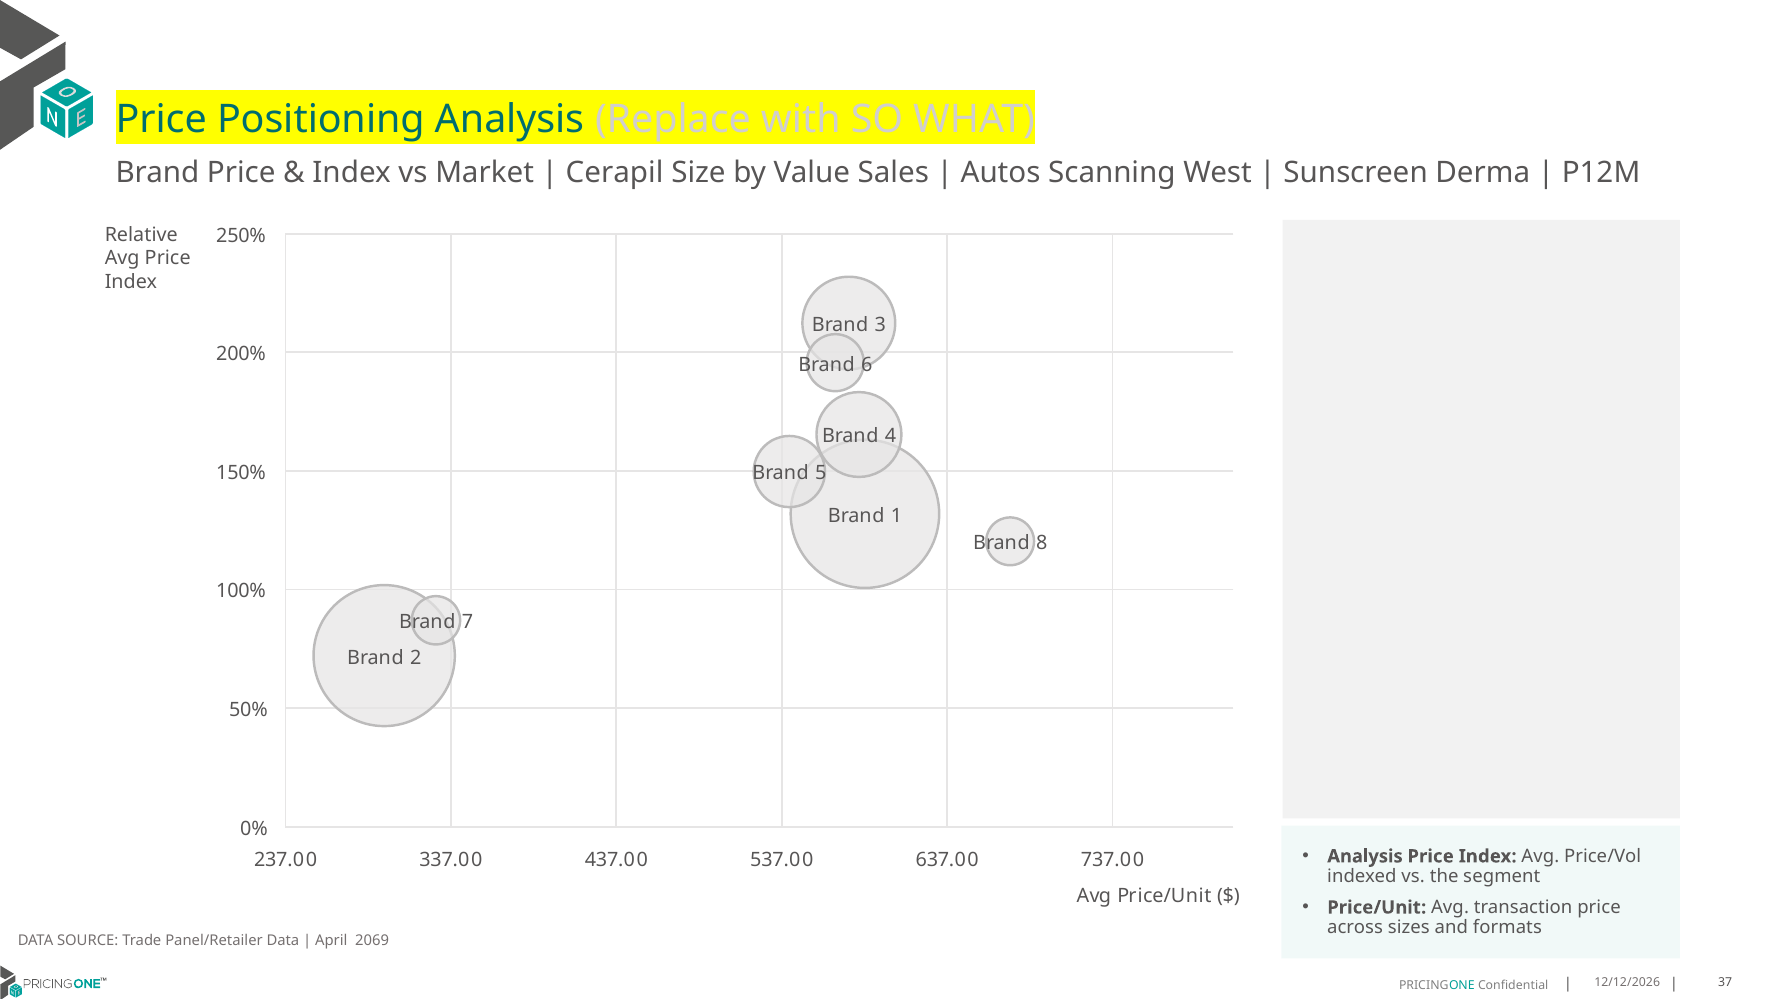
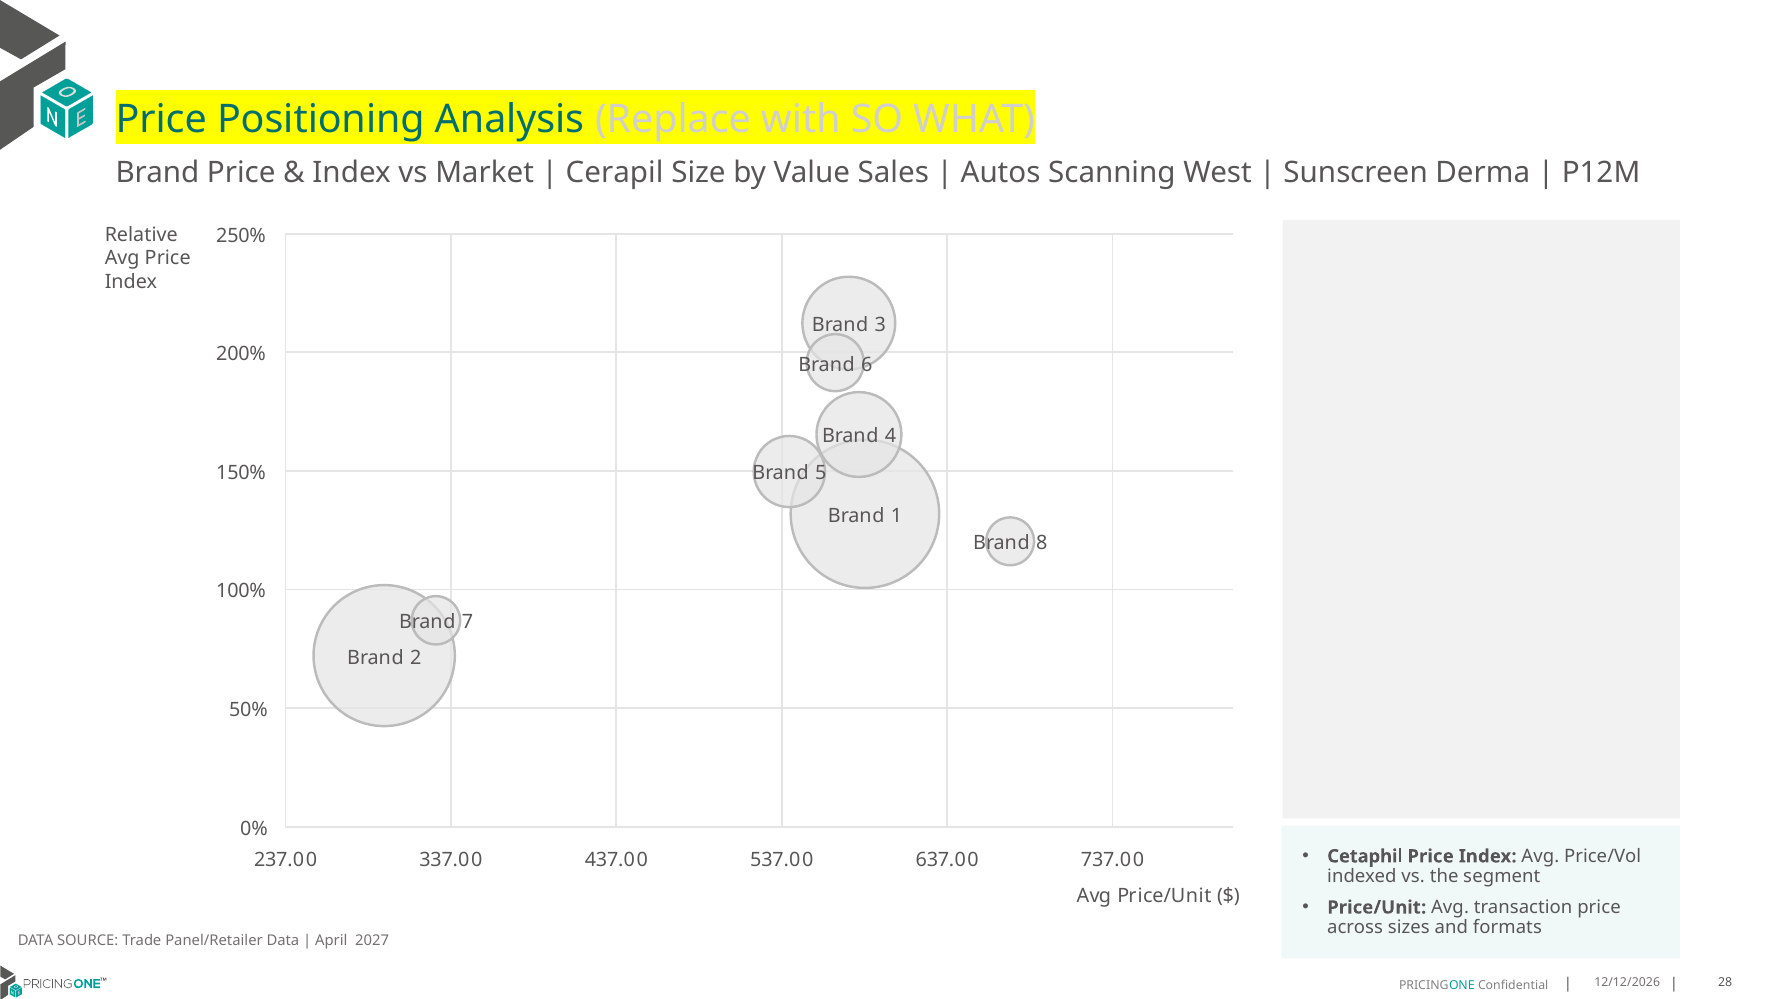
Analysis: Analysis -> Cetaphil (1365, 856)
2069: 2069 -> 2027 (372, 941)
37: 37 -> 28 (1725, 982)
